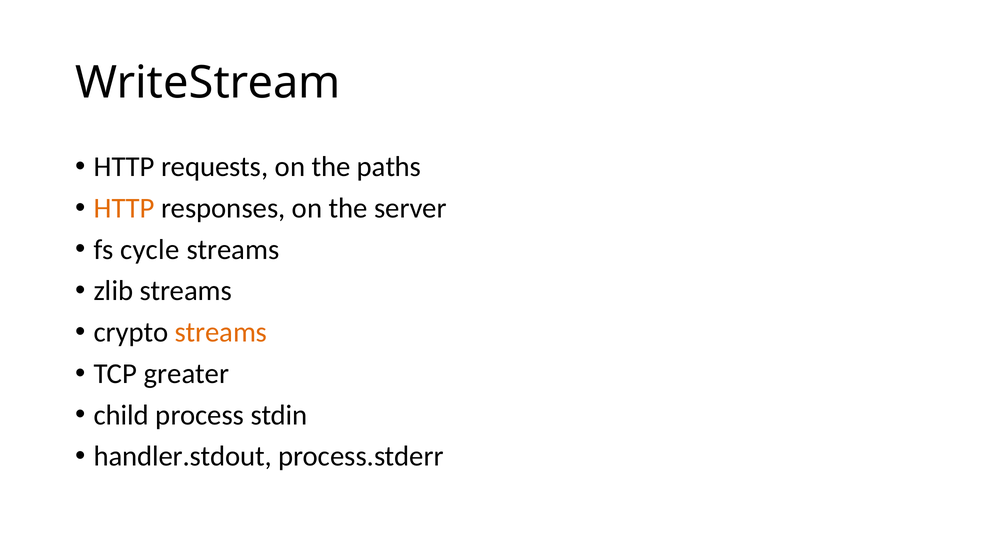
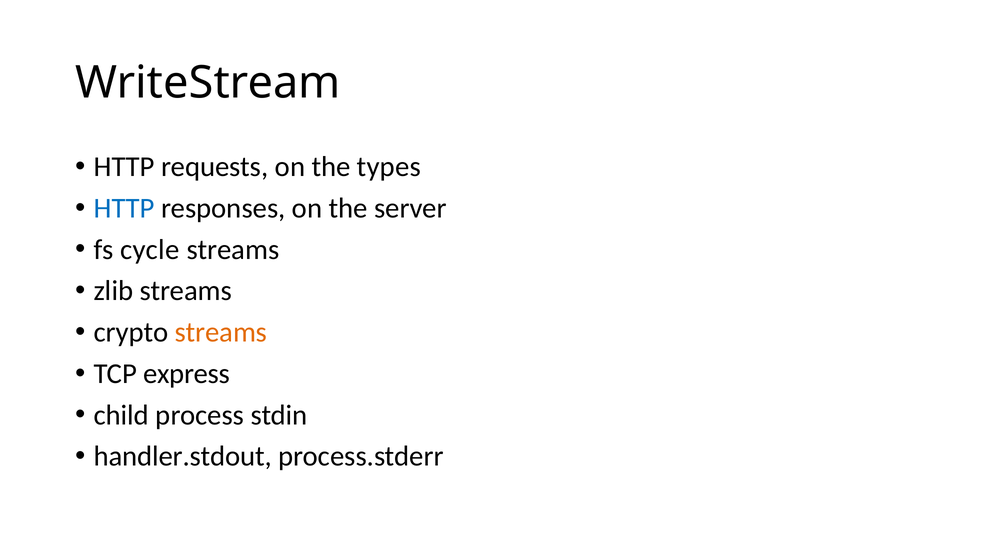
paths: paths -> types (389, 167)
HTTP colour: orange -> blue (124, 208)
greater: greater -> express (187, 373)
